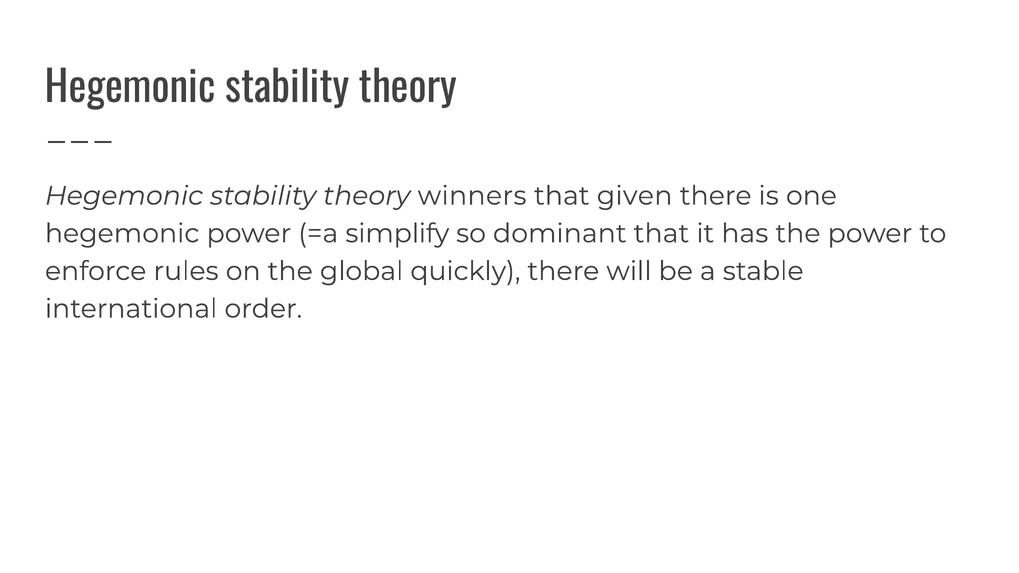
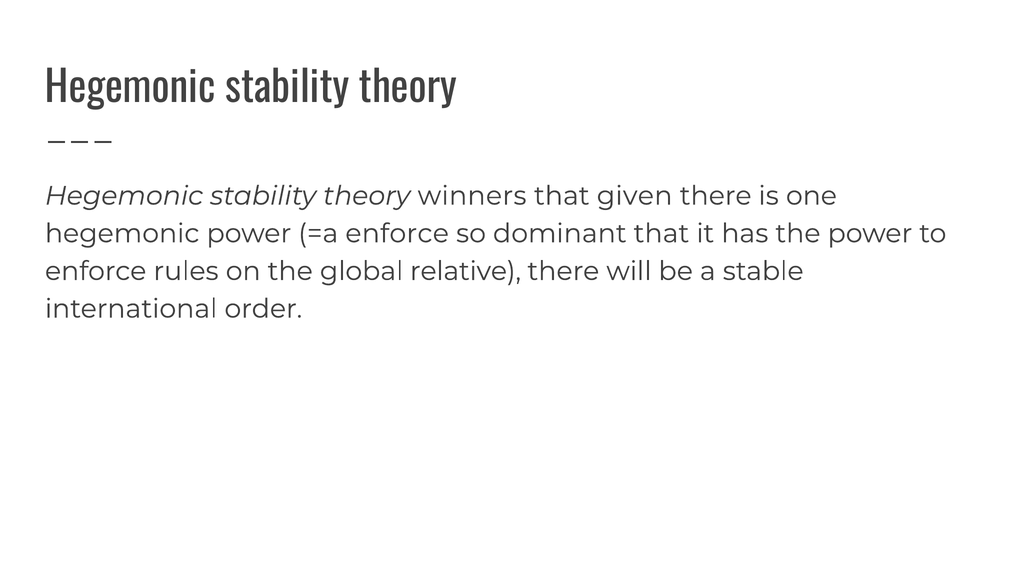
=a simplify: simplify -> enforce (397, 234)
quickly: quickly -> relative (465, 271)
